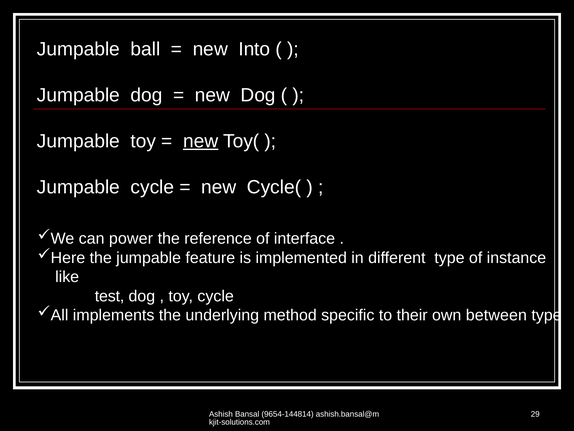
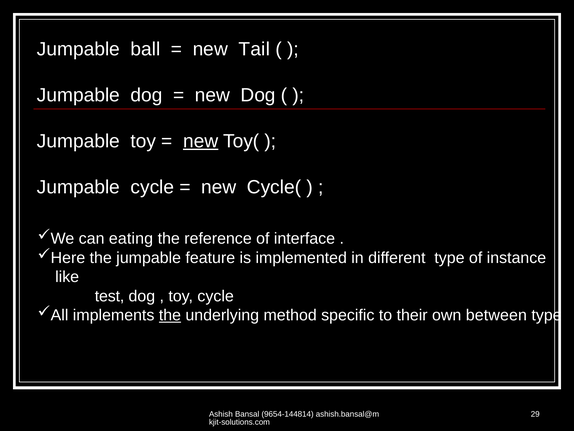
Into: Into -> Tail (254, 49)
power: power -> eating (131, 238)
the underline: none -> present (170, 315)
